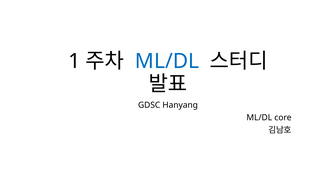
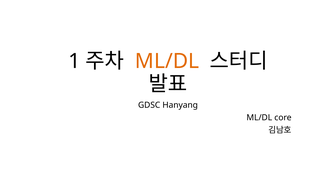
ML/DL colour: blue -> orange (167, 61)
